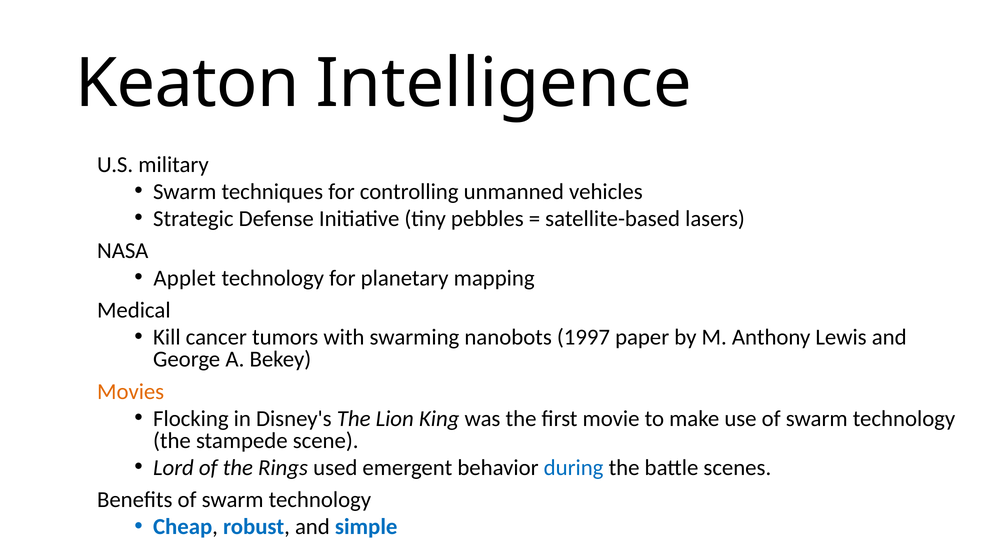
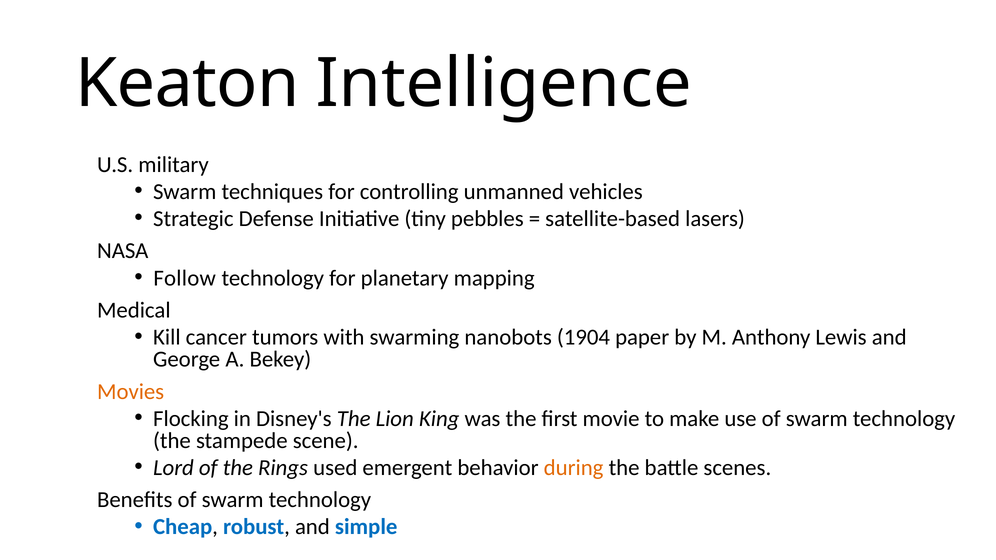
Applet: Applet -> Follow (185, 278)
1997: 1997 -> 1904 (583, 337)
during colour: blue -> orange (574, 468)
